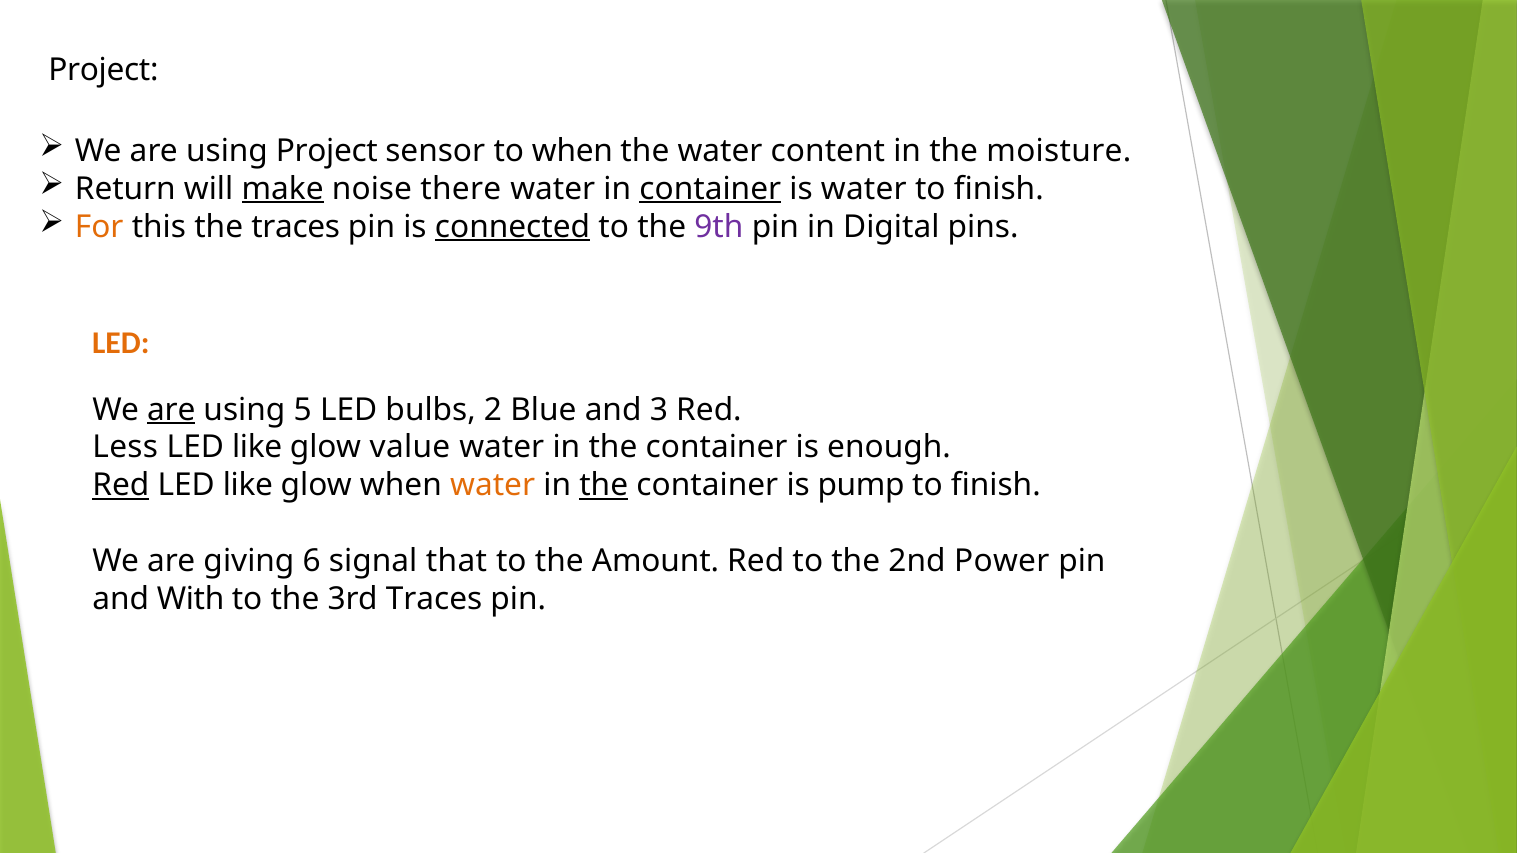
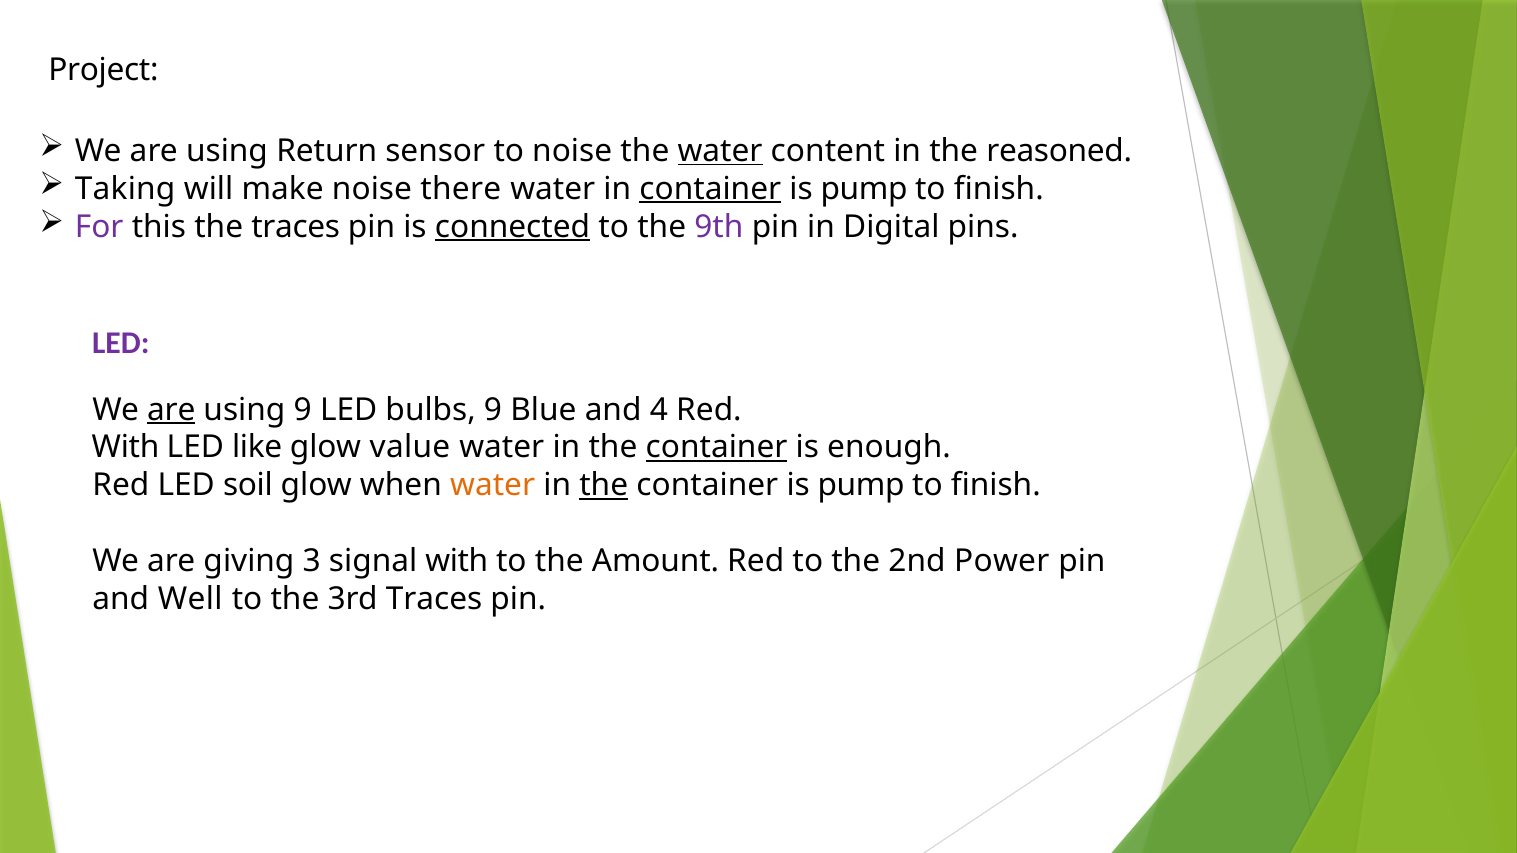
using Project: Project -> Return (327, 151)
to when: when -> noise (572, 151)
water underline: none -> present (720, 151)
moisture: moisture -> reasoned (1059, 151)
Return: Return -> Taking (125, 189)
make underline: present -> none (283, 189)
water: water -> pump (864, 189)
For colour: orange -> purple (99, 227)
LED colour: orange -> purple (121, 343)
using 5: 5 -> 9 (303, 410)
bulbs 2: 2 -> 9 (493, 410)
3: 3 -> 4 (659, 410)
Less: Less -> With (126, 448)
container underline: none -> present (717, 448)
Red underline: present -> none (121, 486)
like: like -> soil (248, 486)
6: 6 -> 3 (312, 562)
signal that: that -> with (457, 562)
With: With -> Well (190, 599)
